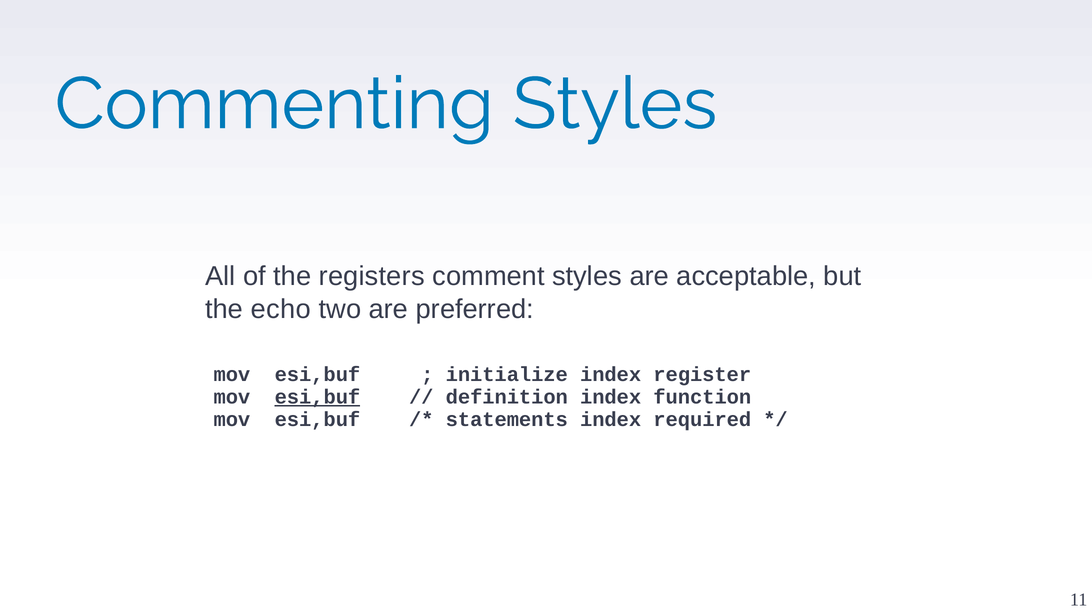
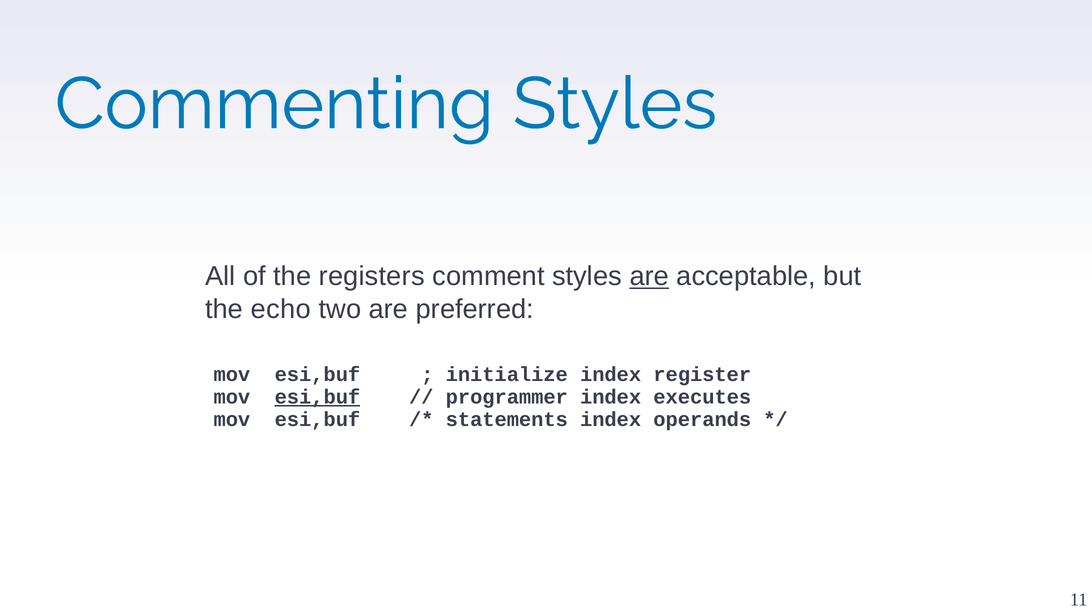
are underline: none -> present (649, 277)
definition: definition -> programmer (507, 397)
function: function -> executes (702, 397)
required: required -> operands (702, 420)
